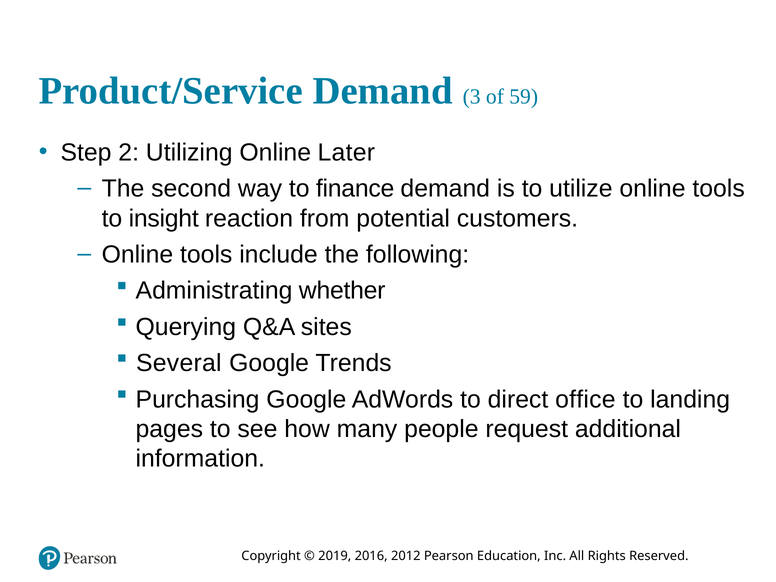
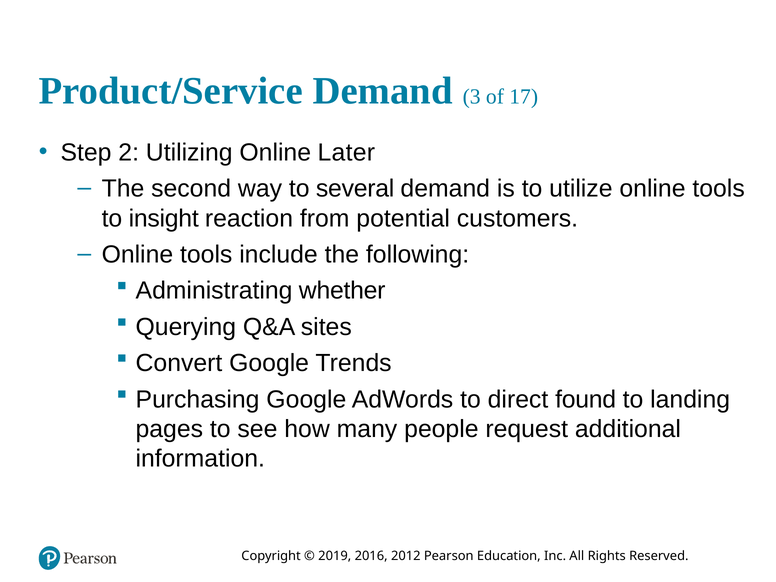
59: 59 -> 17 (524, 96)
finance: finance -> several (355, 189)
Several: Several -> Convert (179, 363)
office: office -> found (586, 399)
